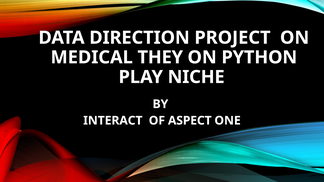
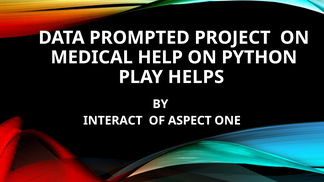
DIRECTION: DIRECTION -> PROMPTED (139, 38)
THEY: THEY -> HELP (160, 57)
NICHE: NICHE -> HELPS (196, 77)
